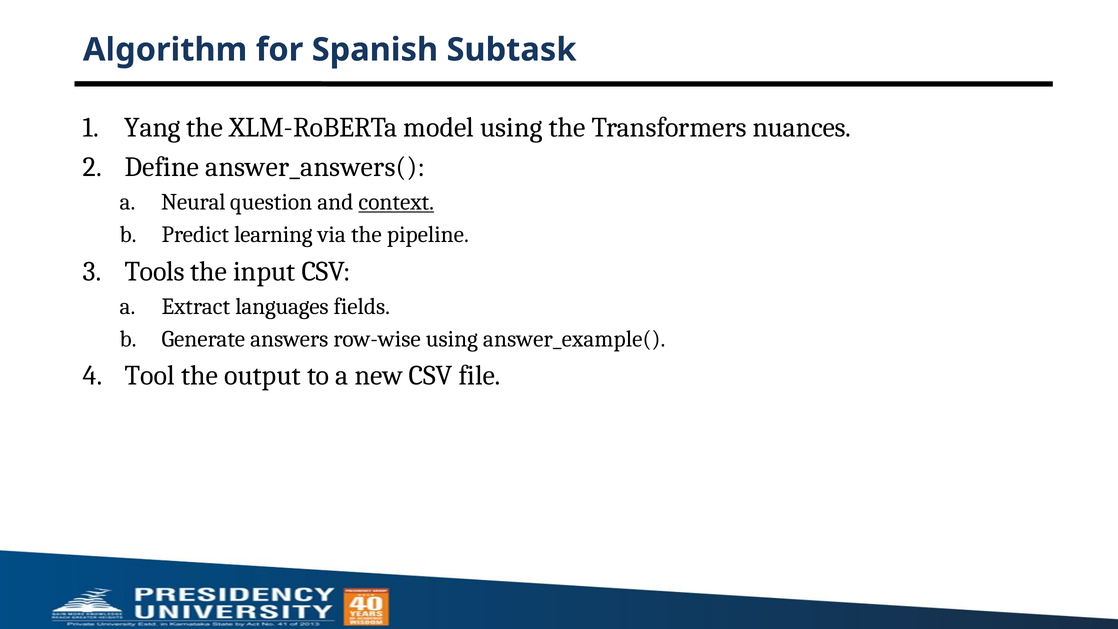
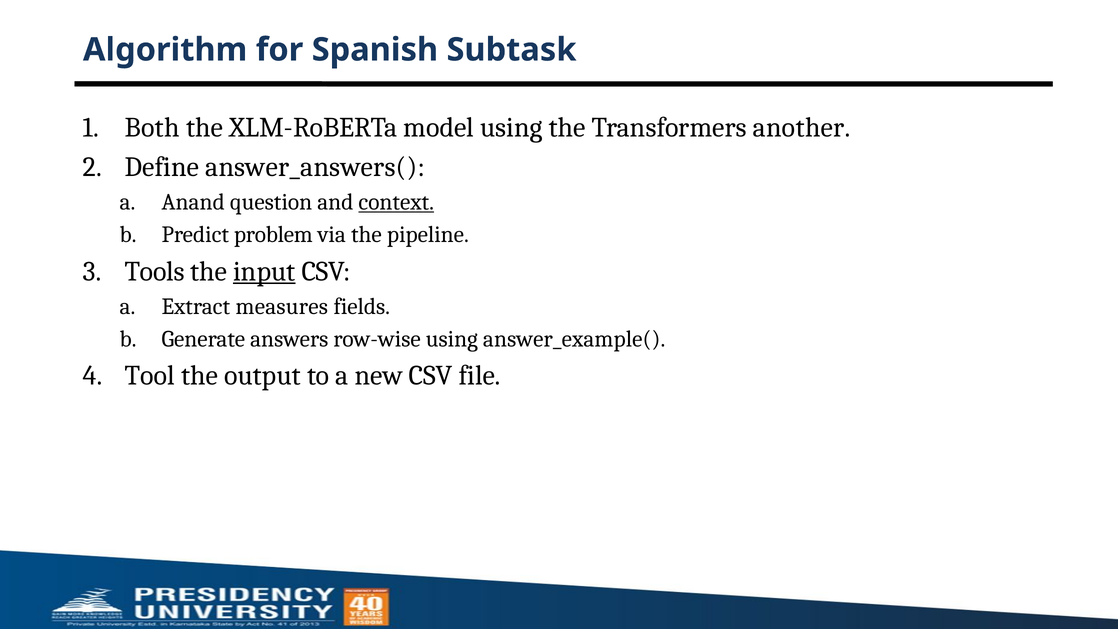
Yang: Yang -> Both (152, 128)
nuances: nuances -> another (802, 128)
Neural: Neural -> Anand (193, 202)
learning: learning -> problem (273, 235)
input underline: none -> present (264, 271)
languages: languages -> measures (282, 306)
